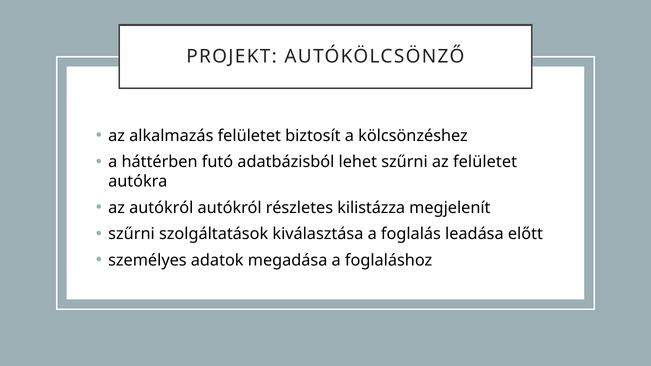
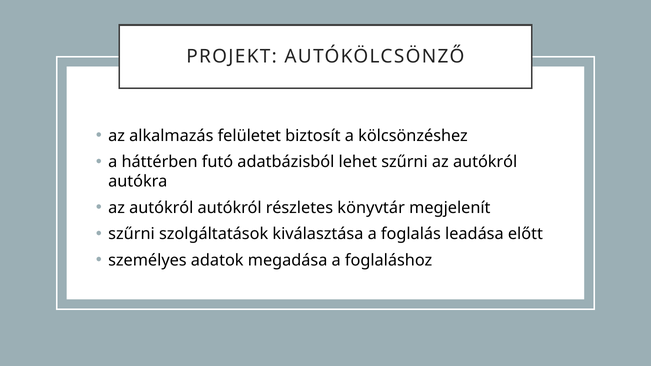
szűrni az felületet: felületet -> autókról (485, 162)
kilistázza: kilistázza -> könyvtár (371, 208)
